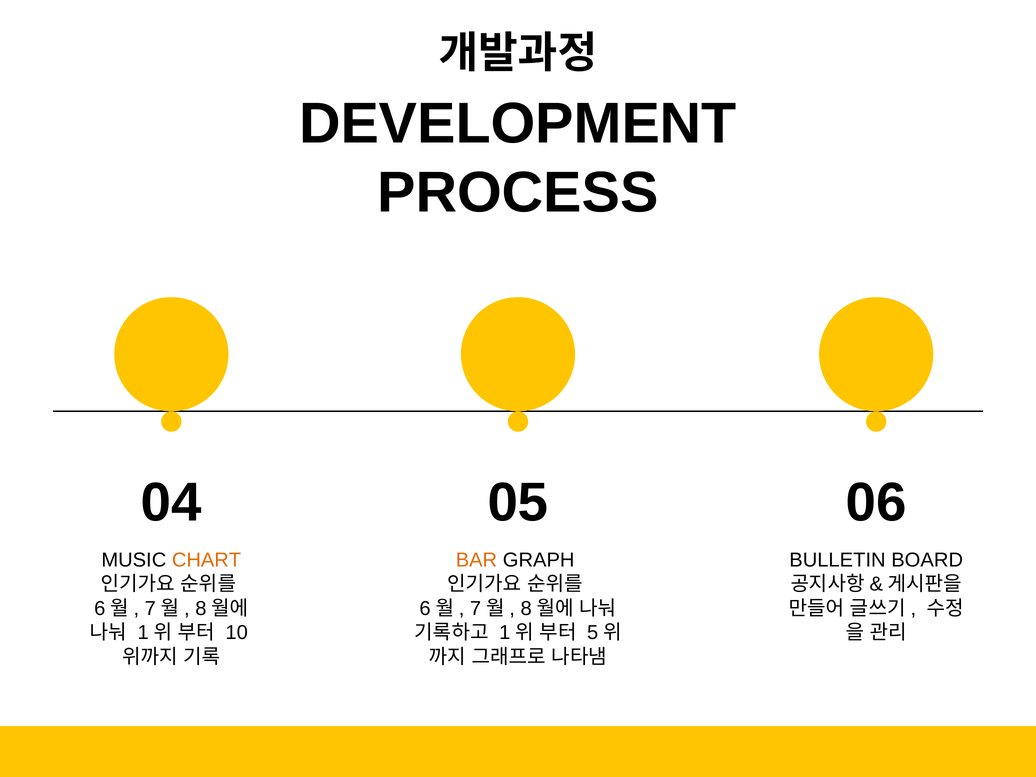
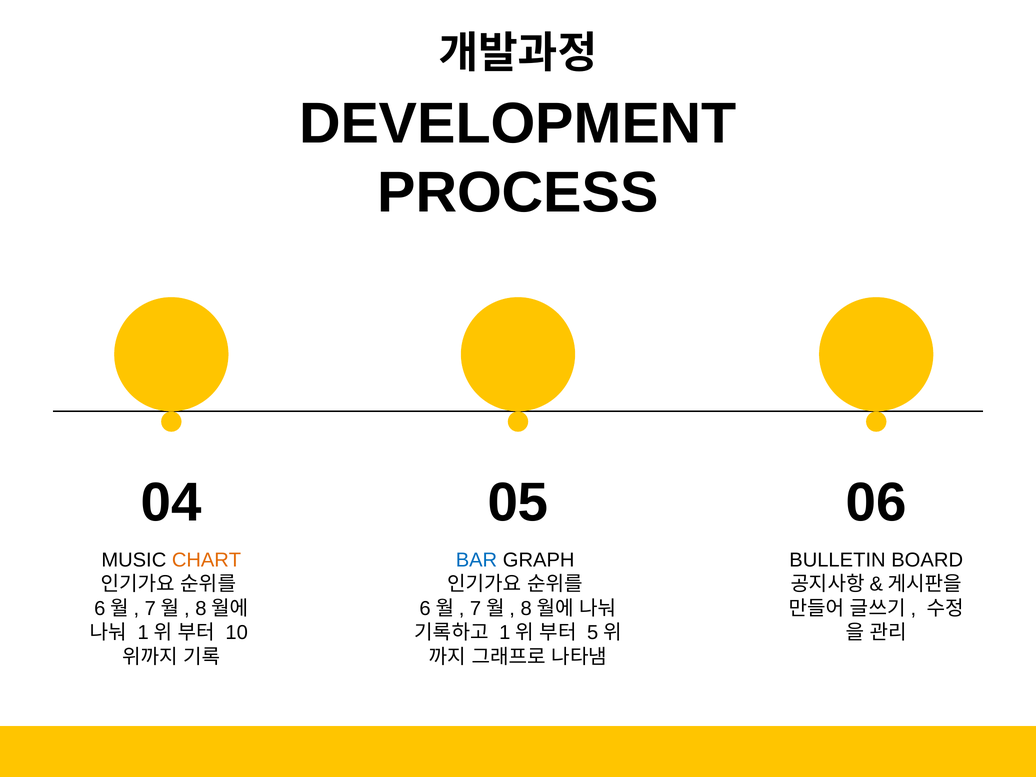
BAR colour: orange -> blue (476, 560)
